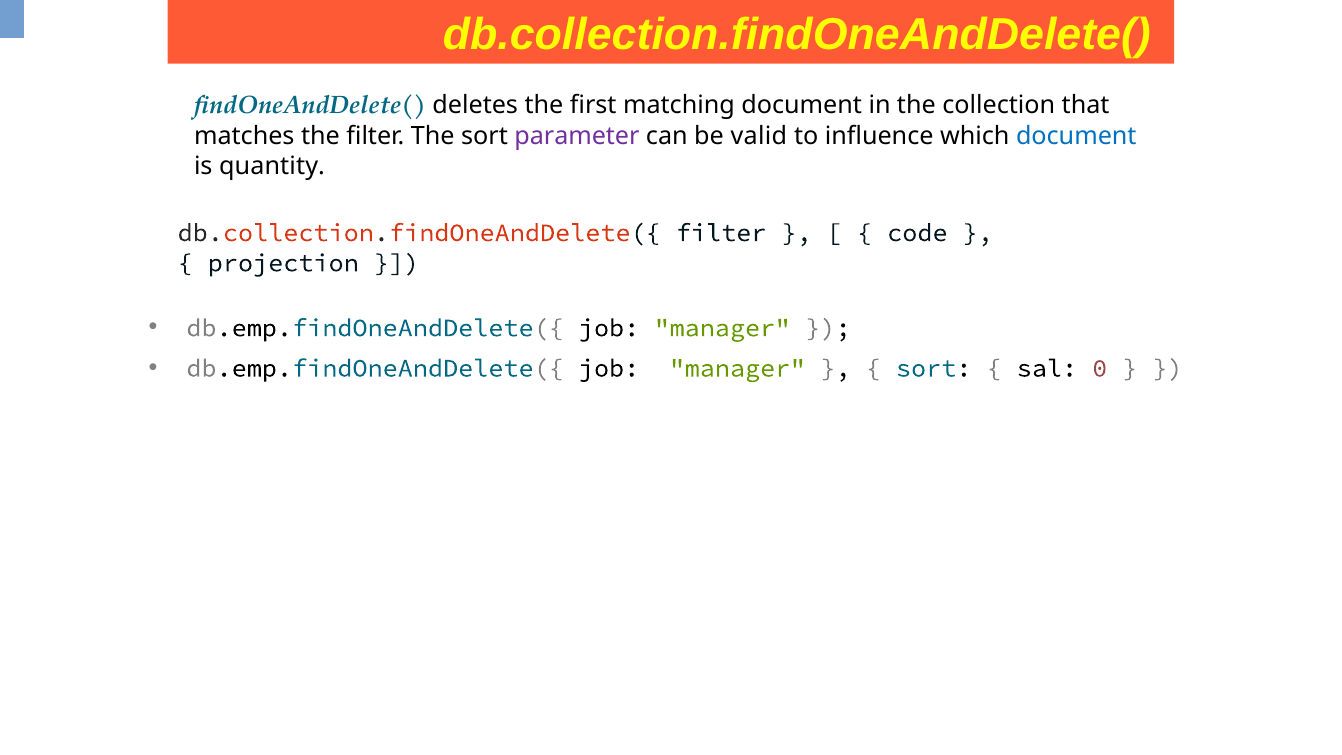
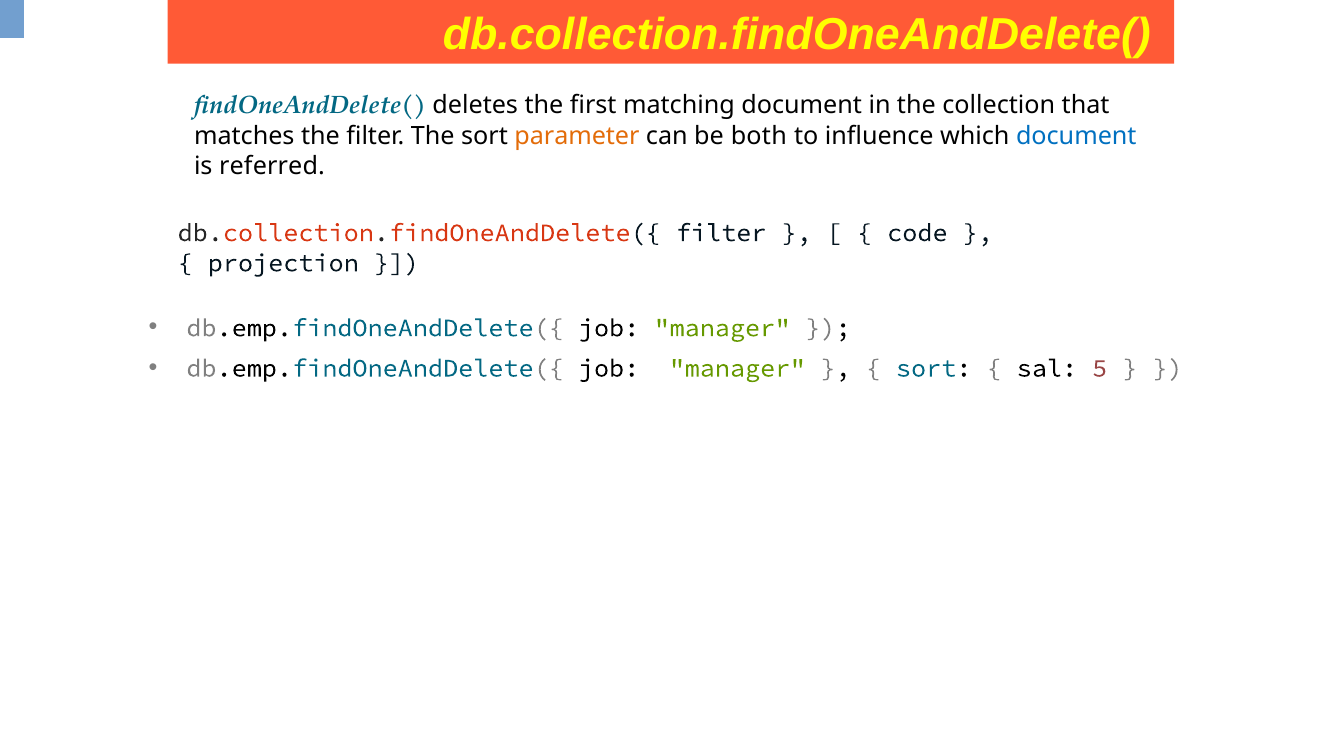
parameter colour: purple -> orange (577, 136)
valid: valid -> both (759, 136)
quantity: quantity -> referred (272, 166)
0: 0 -> 5 (1100, 368)
